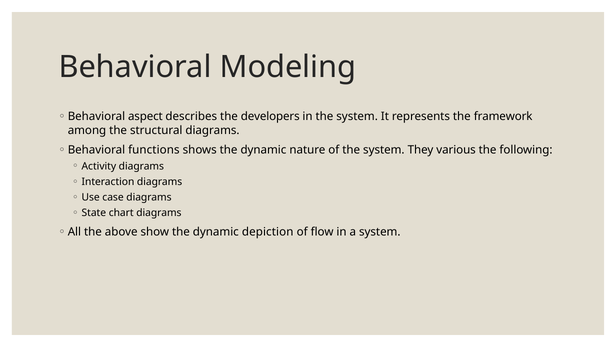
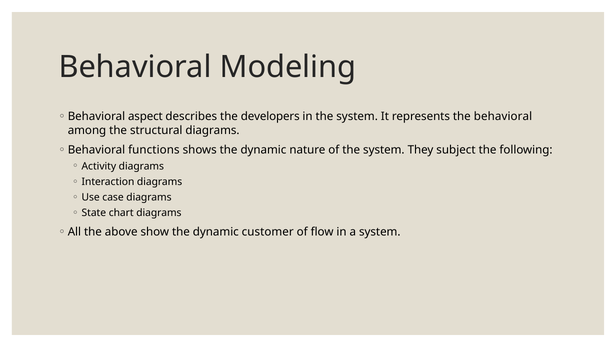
the framework: framework -> behavioral (503, 116)
various: various -> subject (456, 150)
depiction: depiction -> customer (268, 232)
